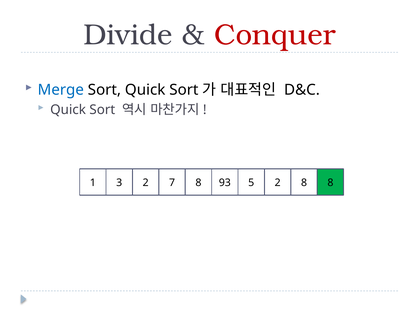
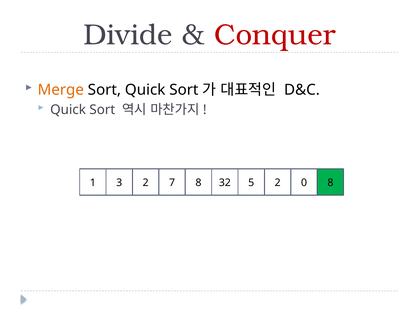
Merge colour: blue -> orange (61, 90)
93: 93 -> 32 (225, 183)
2 8: 8 -> 0 (304, 183)
